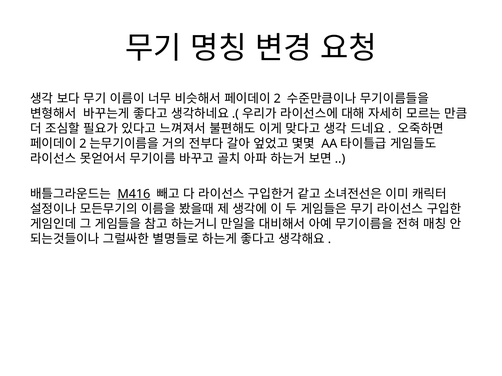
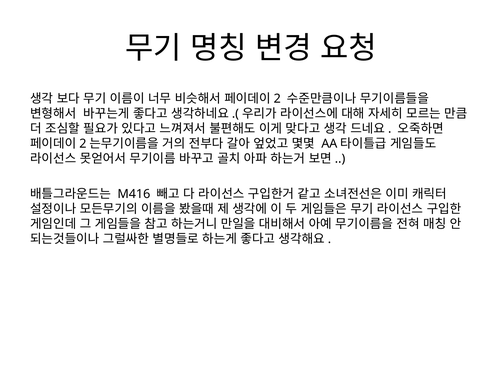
M416 underline: present -> none (134, 194)
